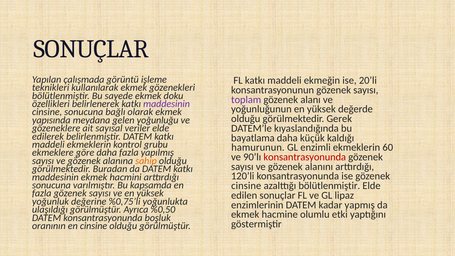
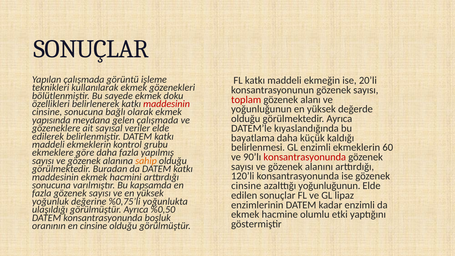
toplam colour: purple -> red (246, 100)
maddesinin colour: purple -> red (167, 104)
görülmektedir Gerek: Gerek -> Ayrıca (339, 119)
gelen yoğunluğu: yoğunluğu -> çalışmada (158, 120)
hamurunun: hamurunun -> belirlenmesi (258, 147)
azalttığı bölütlenmiştir: bölütlenmiştir -> yoğunluğunun (329, 186)
kadar yapmış: yapmış -> enzimli (360, 205)
